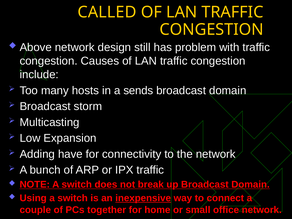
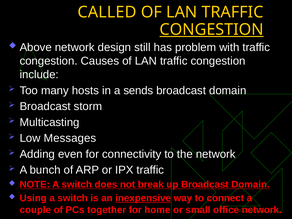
CONGESTION underline: none -> present (212, 30)
Expansion: Expansion -> Messages (70, 138)
have: have -> even (70, 154)
